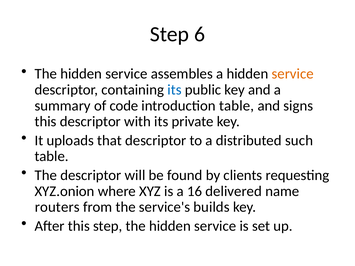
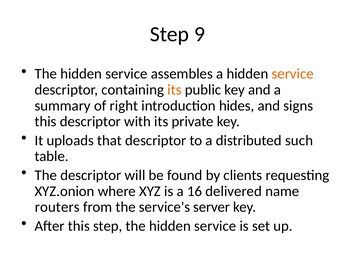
6: 6 -> 9 (199, 34)
its colour: blue -> orange (175, 90)
code: code -> right (124, 106)
introduction table: table -> hides (237, 106)
builds: builds -> server (212, 207)
